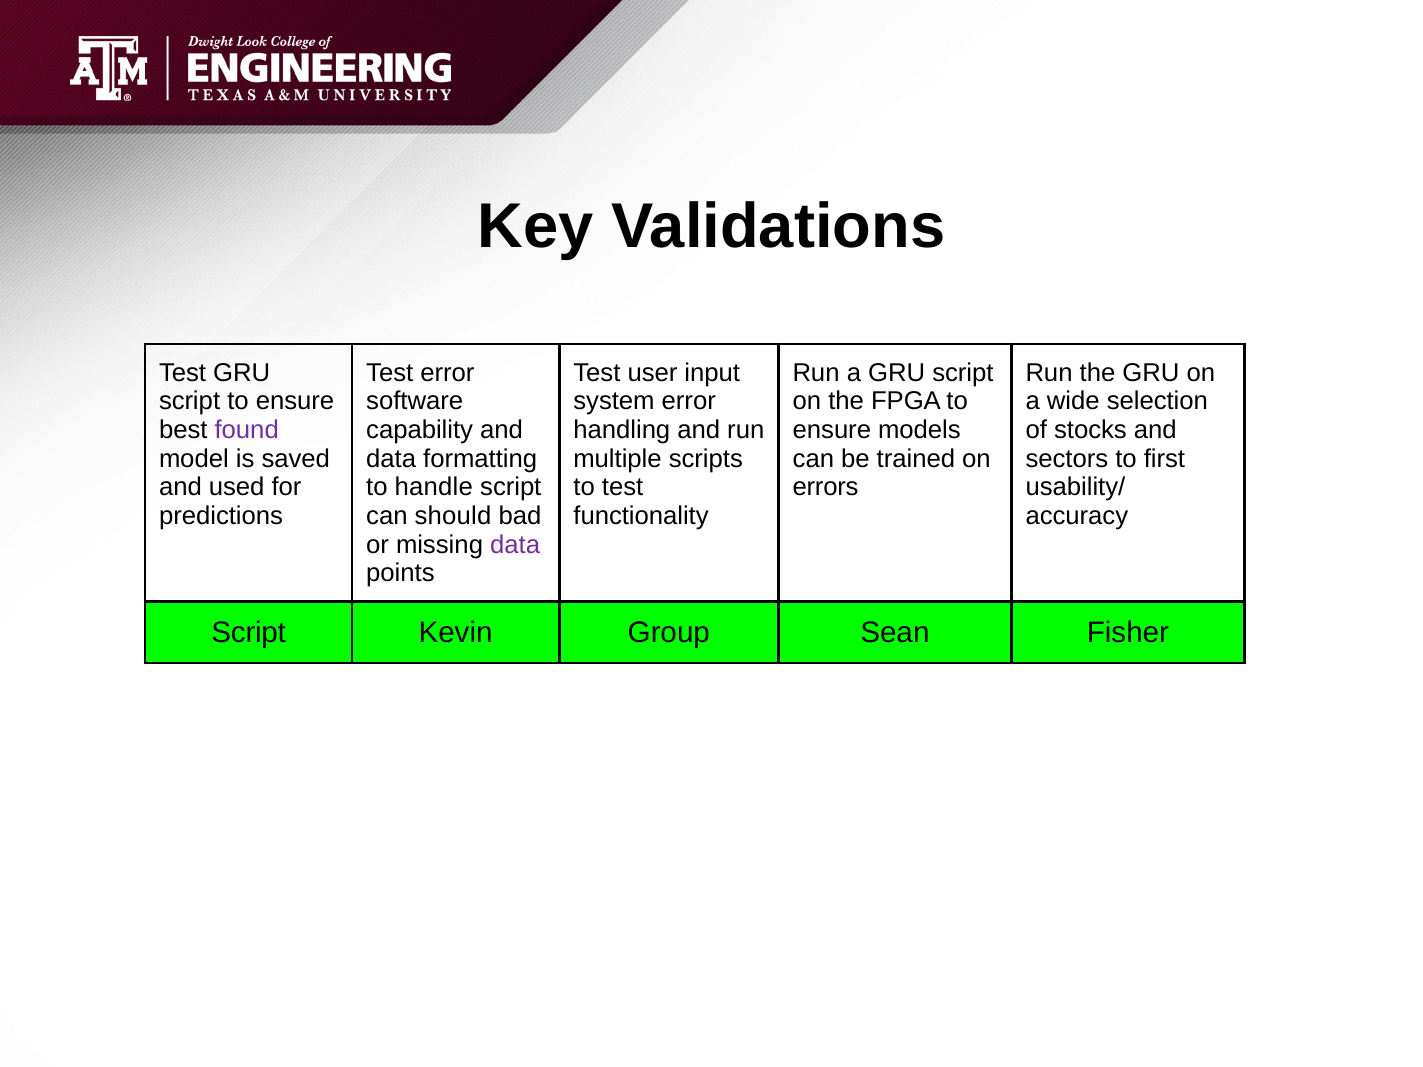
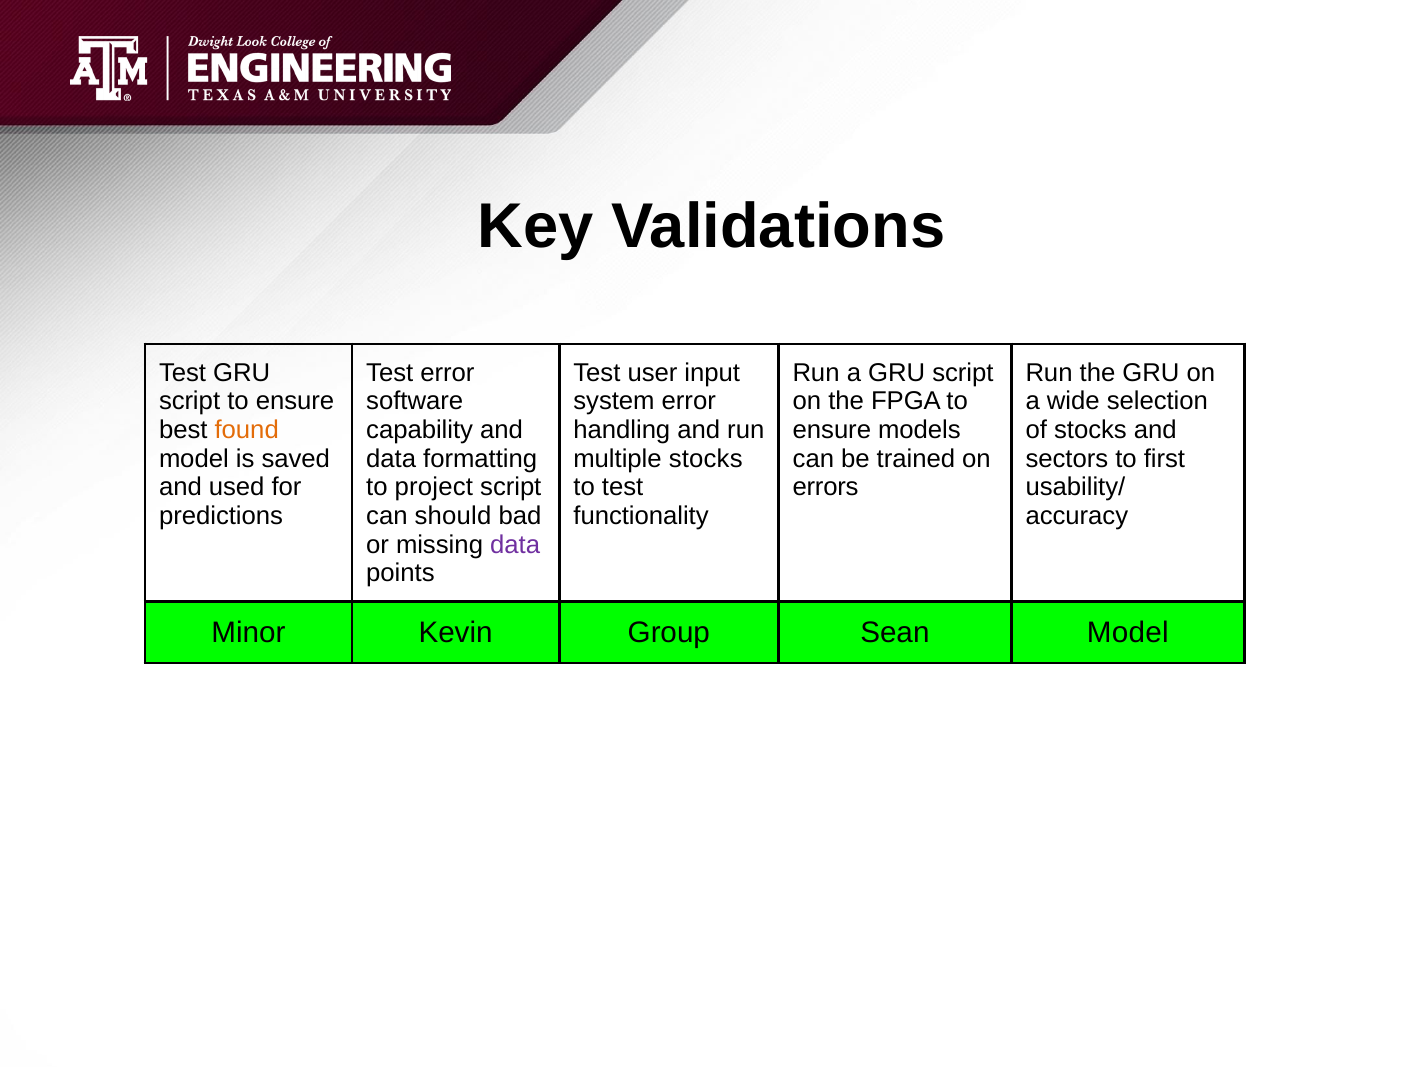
found colour: purple -> orange (247, 430)
multiple scripts: scripts -> stocks (706, 459)
handle: handle -> project (434, 488)
Script: Script -> Minor (249, 633)
Sean Fisher: Fisher -> Model (1128, 633)
